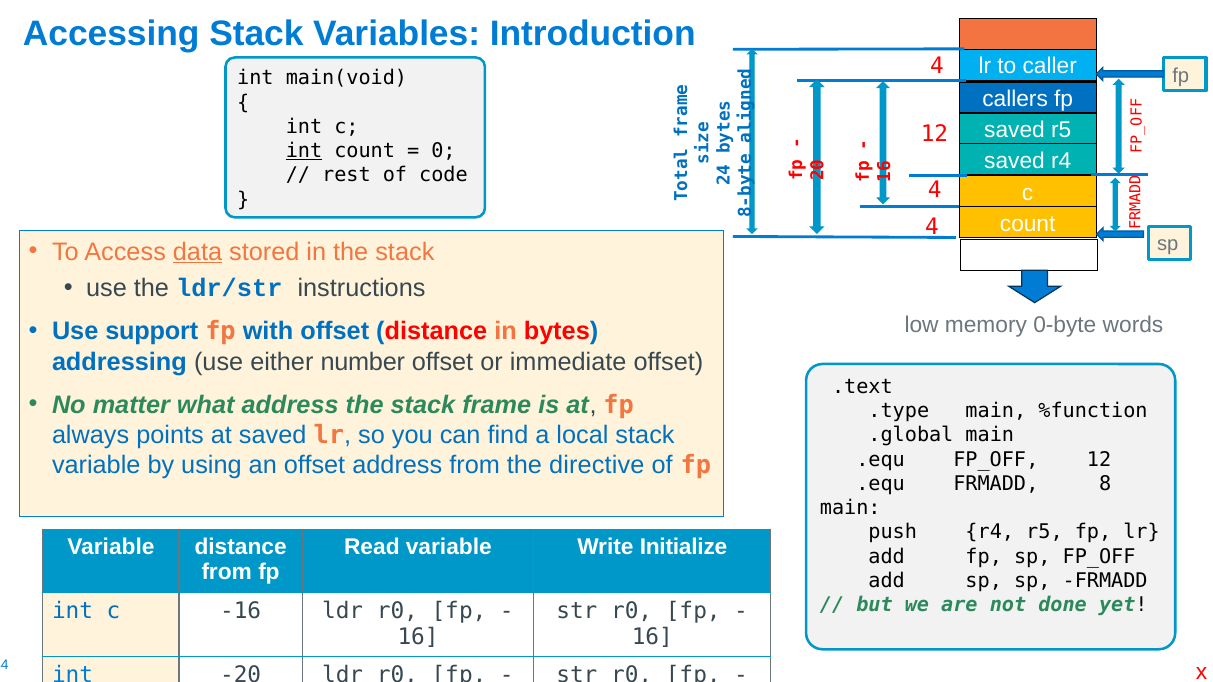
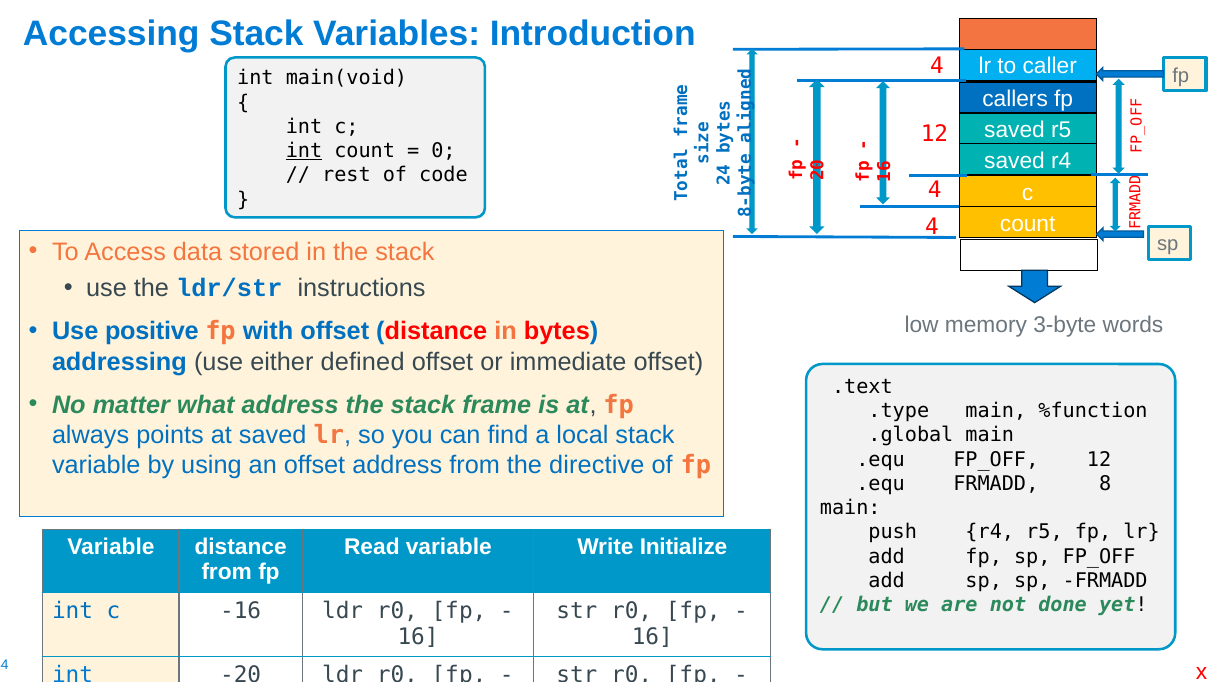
data underline: present -> none (198, 252)
0-byte: 0-byte -> 3-byte (1065, 325)
support: support -> positive (152, 332)
number: number -> deﬁned (363, 362)
